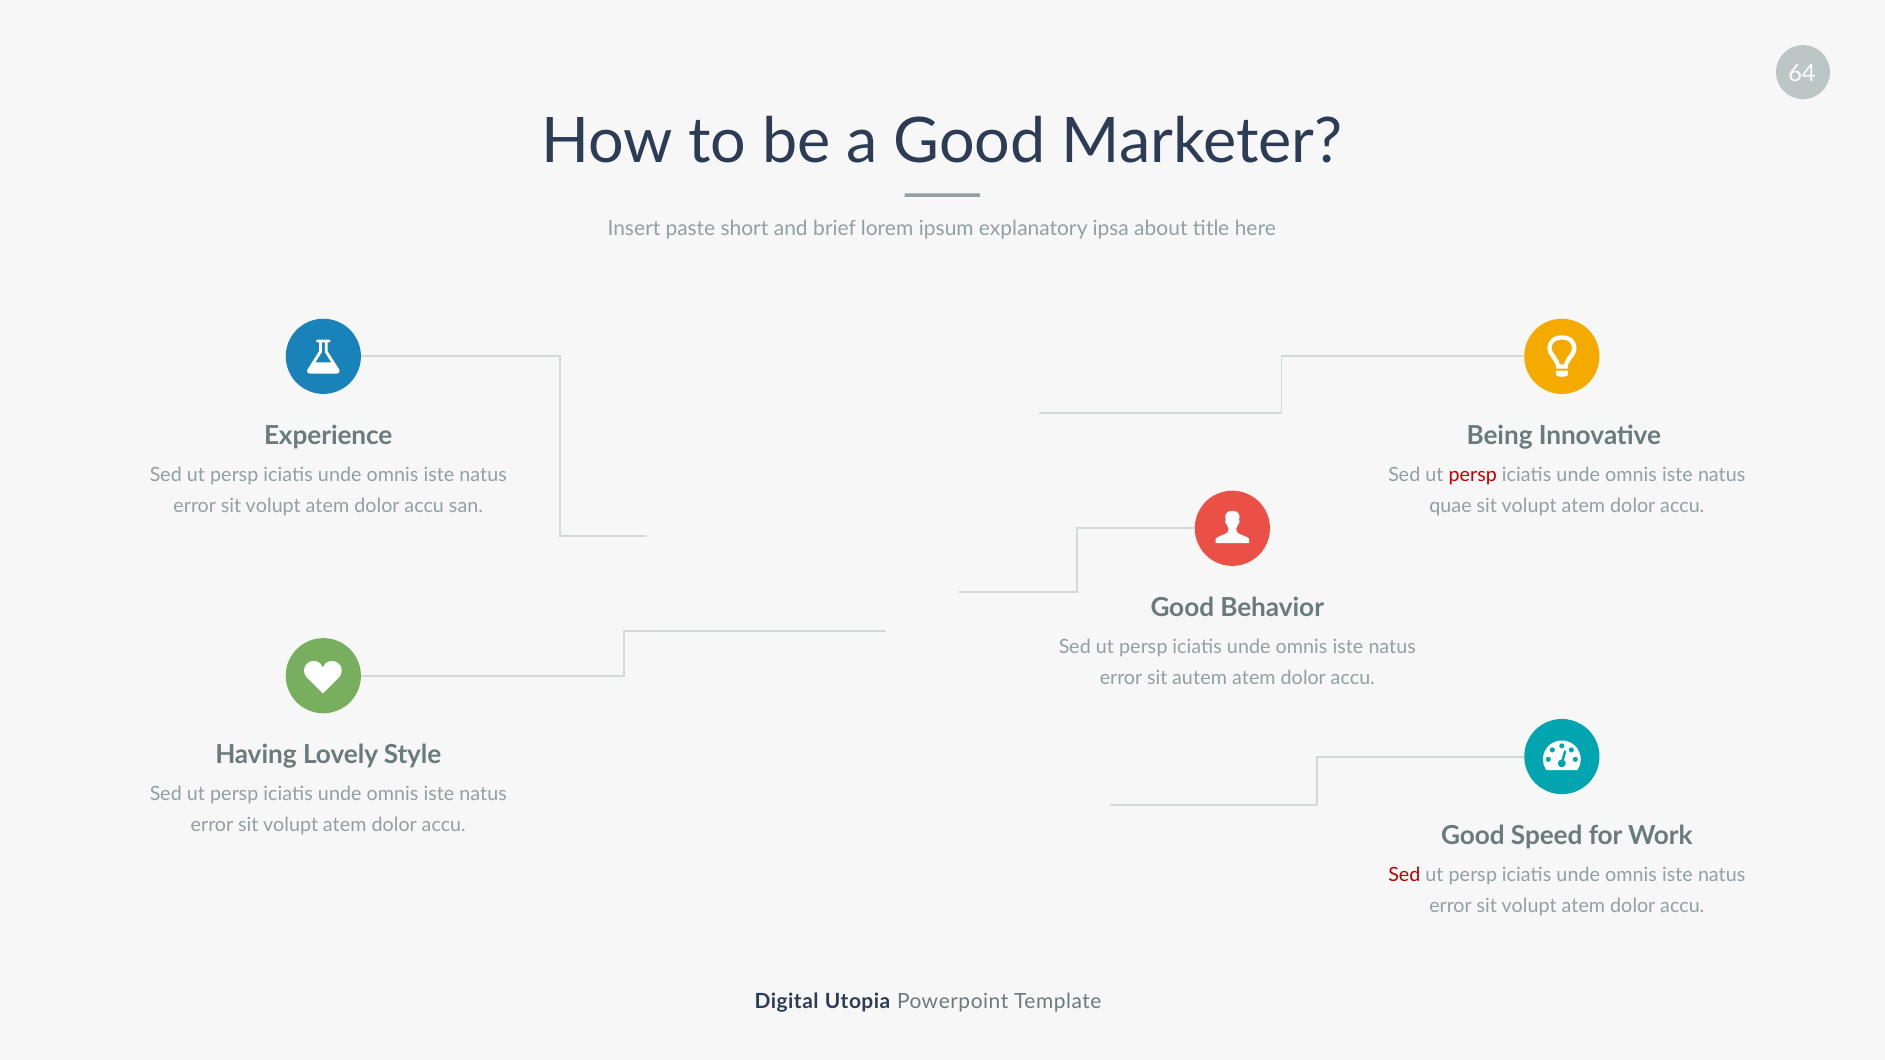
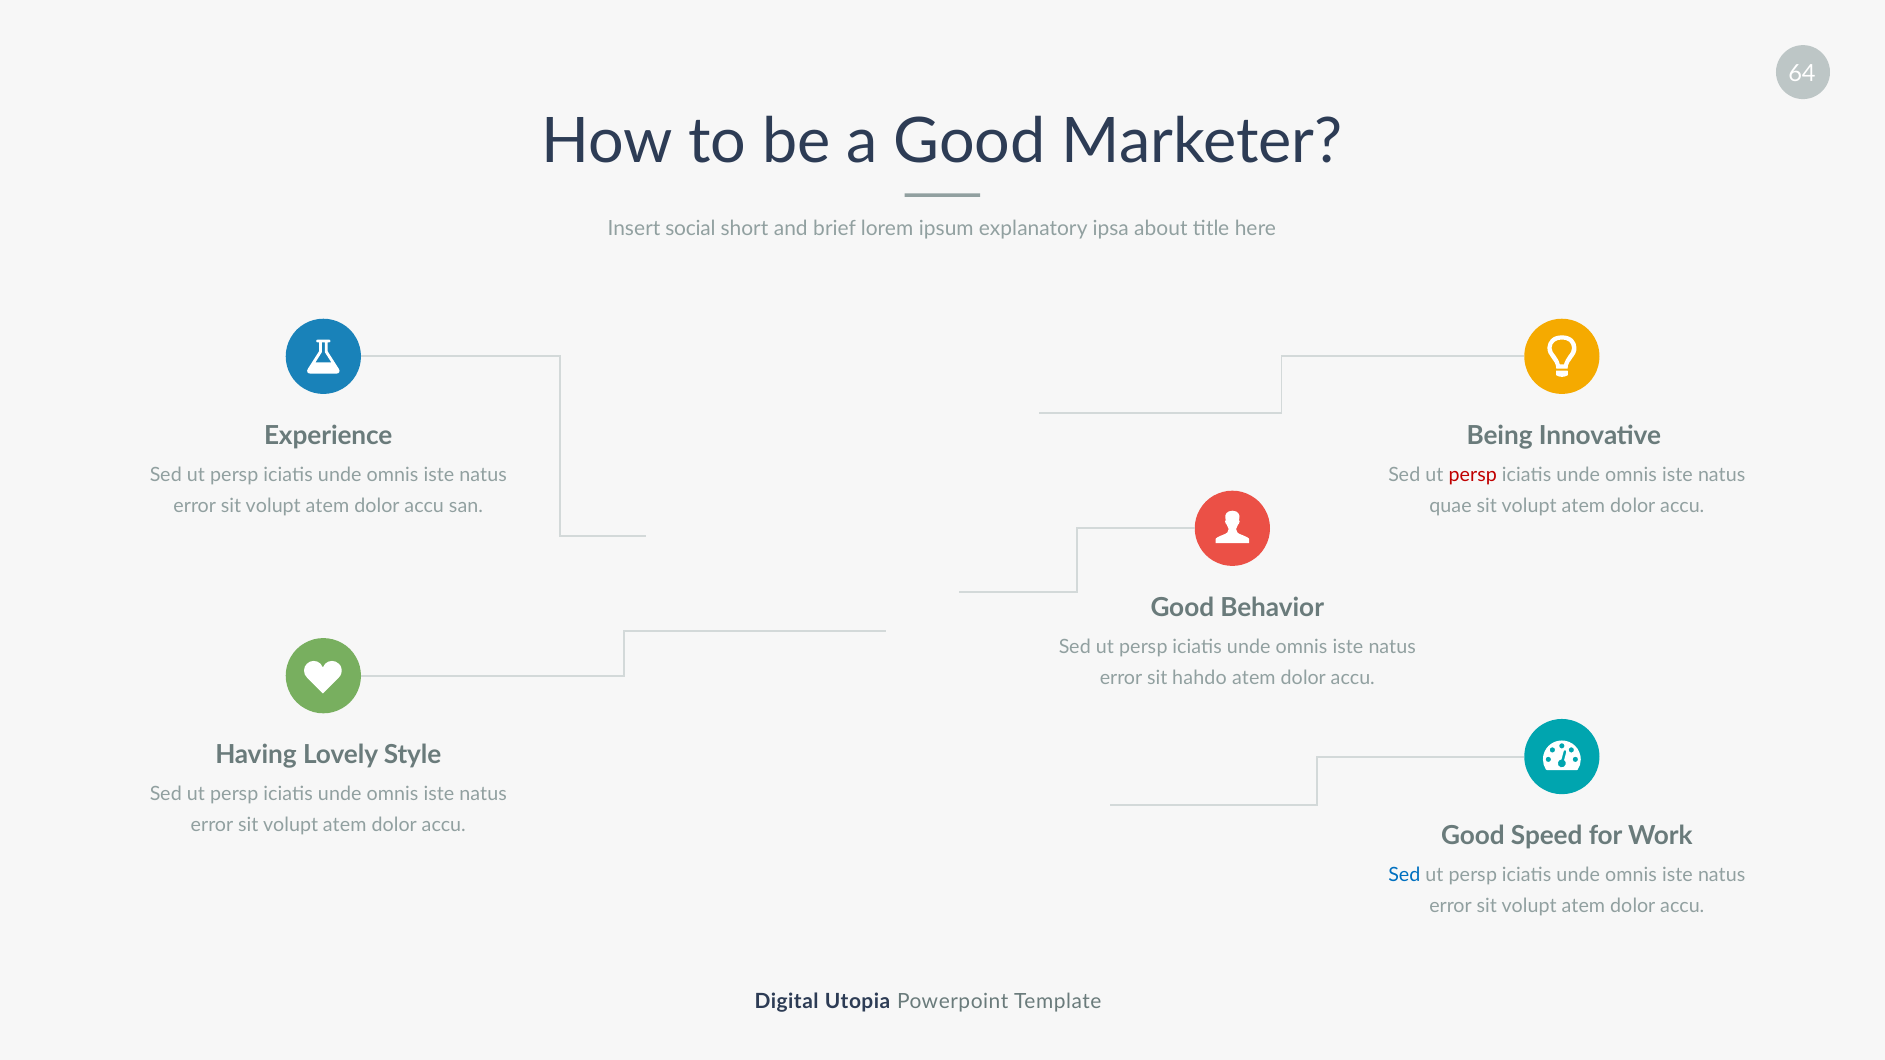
paste: paste -> social (691, 229)
autem: autem -> hahdo (1199, 678)
Sed colour: red -> blue (1404, 875)
